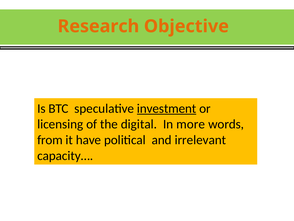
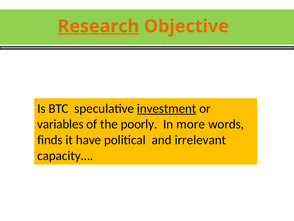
Research underline: none -> present (98, 26)
licensing: licensing -> variables (60, 124)
digital: digital -> poorly (139, 124)
from: from -> finds (50, 140)
